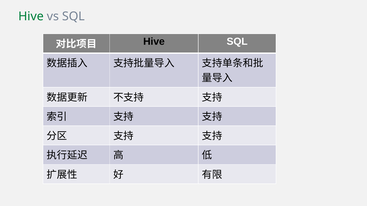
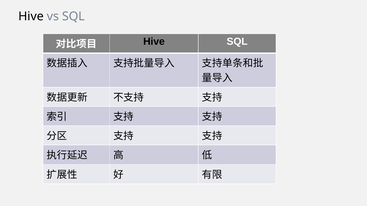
Hive colour: green -> black (31, 16)
